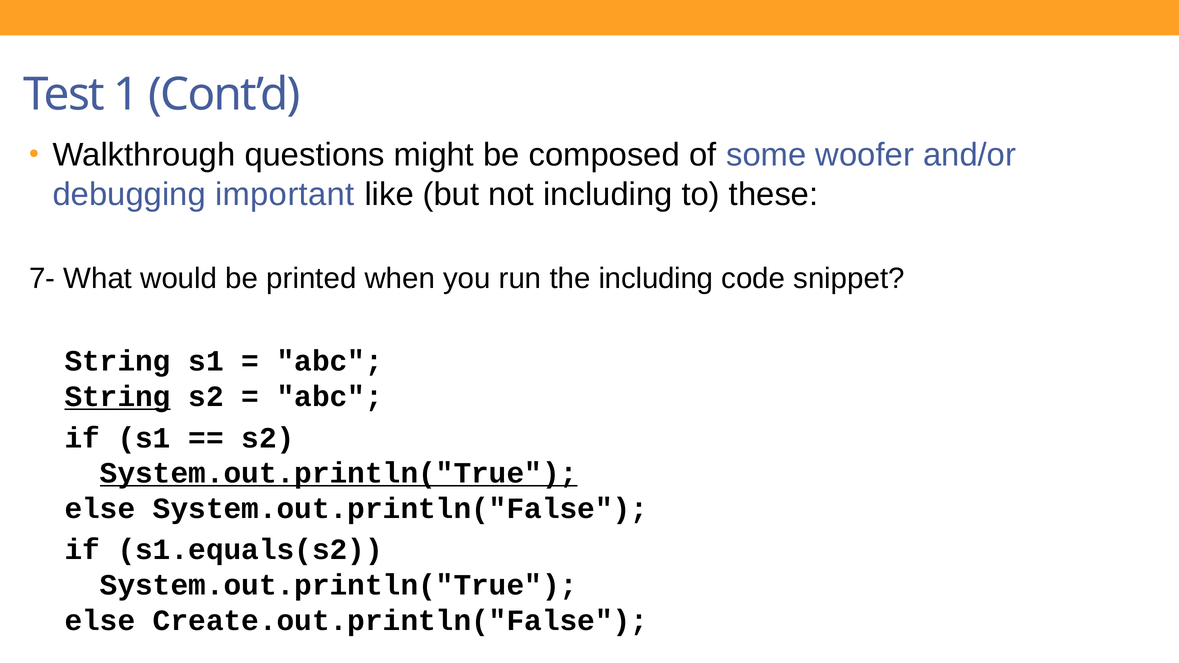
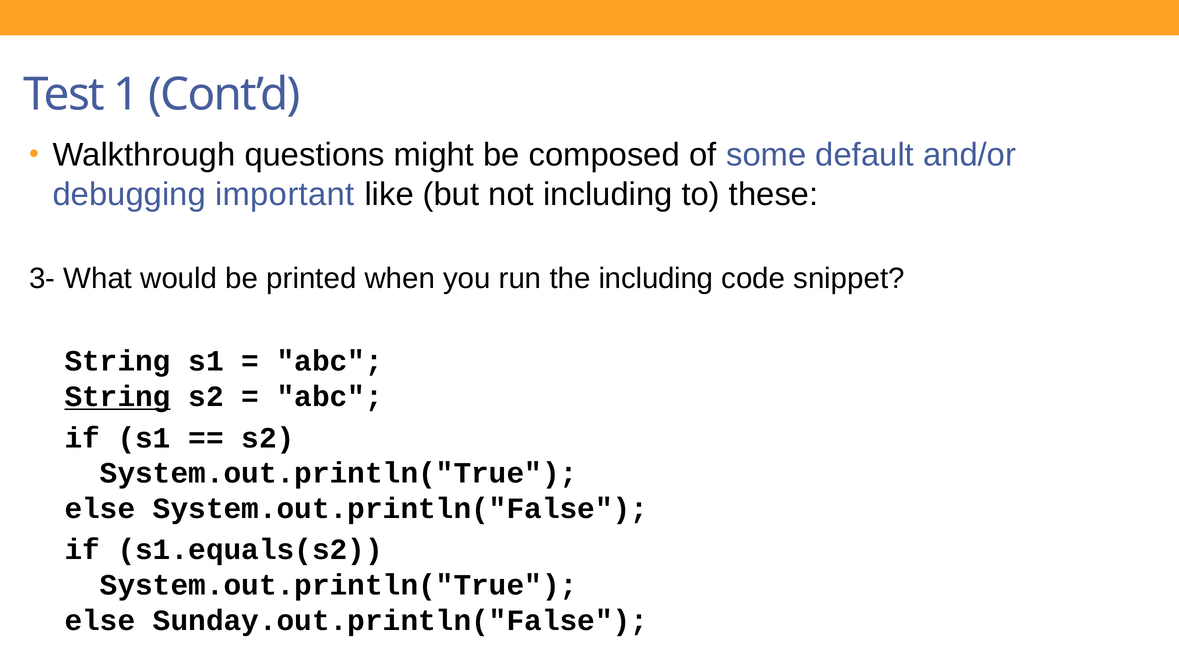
woofer: woofer -> default (865, 155)
7-: 7- -> 3- (42, 279)
System.out.println("True underline: present -> none (339, 473)
Create.out.println("False: Create.out.println("False -> Sunday.out.println("False (401, 621)
